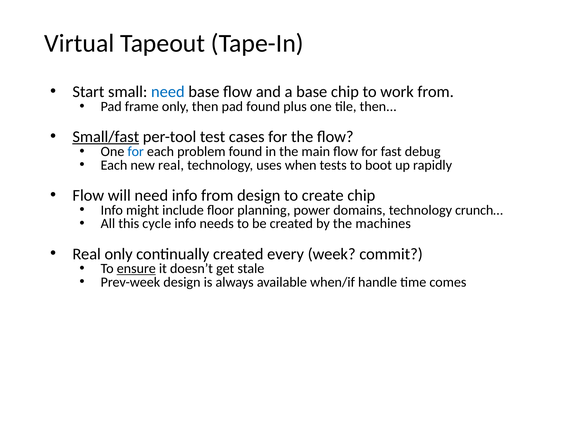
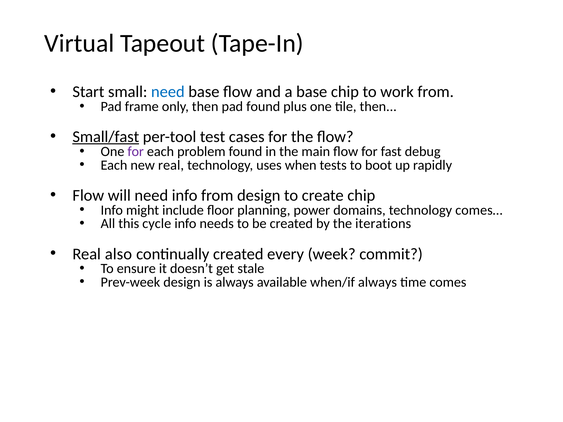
for colour: blue -> purple (136, 152)
crunch…: crunch… -> comes… (479, 210)
machines: machines -> iterations (383, 224)
Real only: only -> also (118, 254)
ensure underline: present -> none (136, 269)
when/if handle: handle -> always (378, 282)
